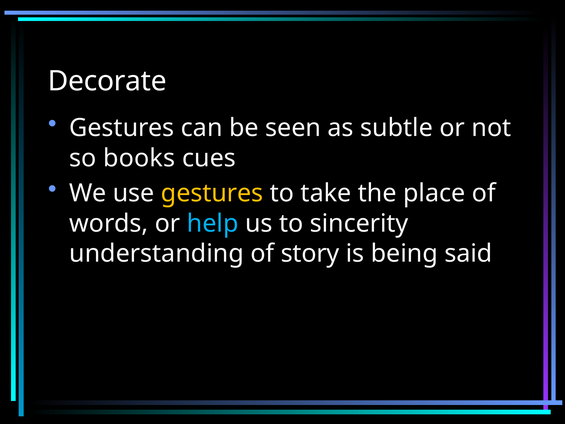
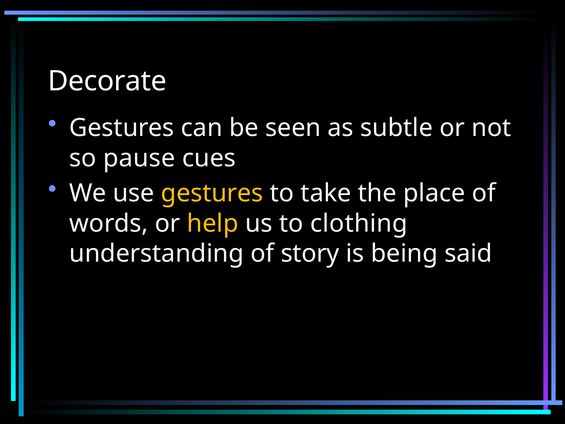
books: books -> pause (139, 158)
help colour: light blue -> yellow (213, 223)
sincerity: sincerity -> clothing (359, 223)
